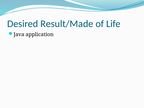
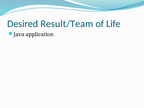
Result/Made: Result/Made -> Result/Team (67, 24)
